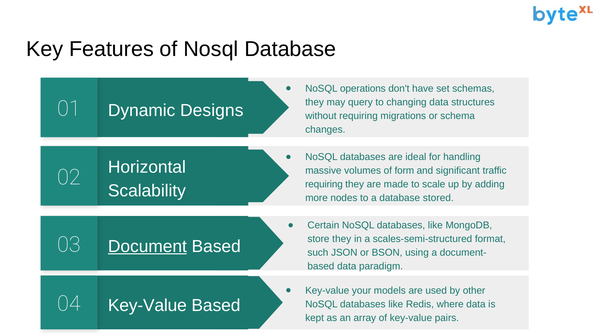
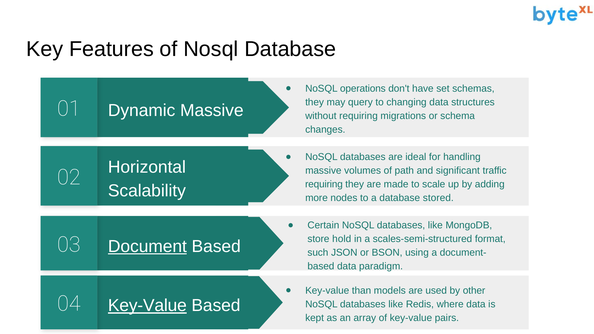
Dynamic Designs: Designs -> Massive (212, 111)
form: form -> path (404, 171)
store they: they -> hold (342, 239)
your: your -> than (362, 291)
Key-Value underline: none -> present (147, 306)
